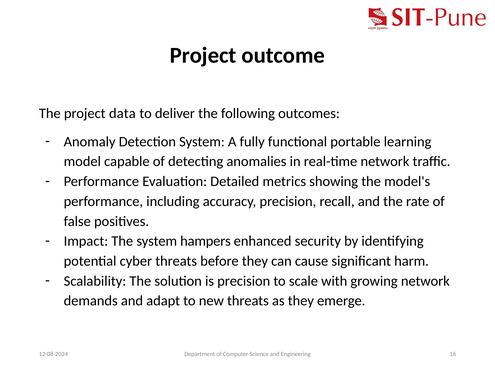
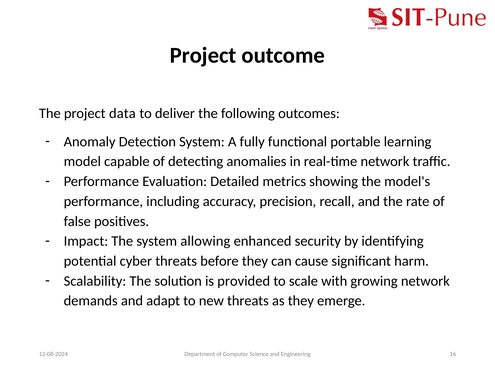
hampers: hampers -> allowing (205, 241)
is precision: precision -> provided (244, 281)
